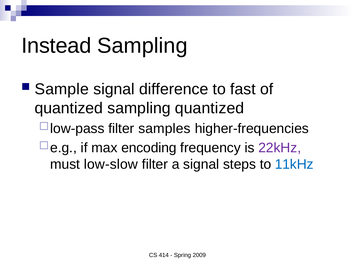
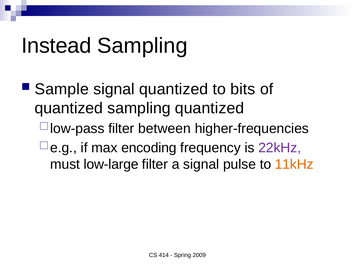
signal difference: difference -> quantized (174, 89)
fast: fast -> bits (243, 89)
samples: samples -> between (164, 129)
low-slow: low-slow -> low-large (111, 165)
steps: steps -> pulse (240, 165)
11kHz colour: blue -> orange (294, 165)
